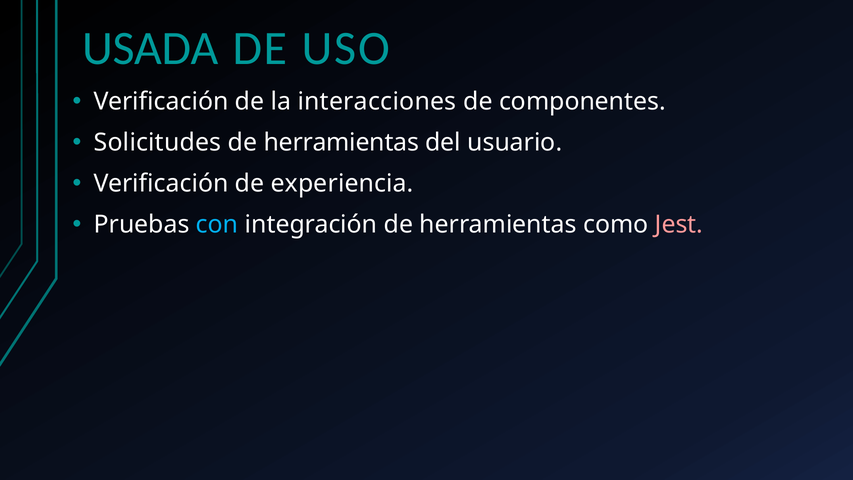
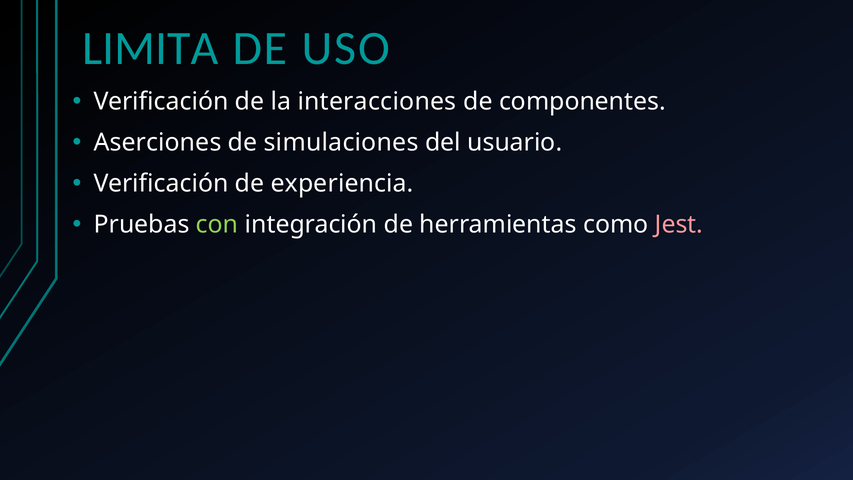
USADA: USADA -> LIMITA (150, 48)
Solicitudes: Solicitudes -> Aserciones (158, 142)
herramientas: herramientas -> simulaciones (341, 142)
con colour: light blue -> light green (217, 224)
